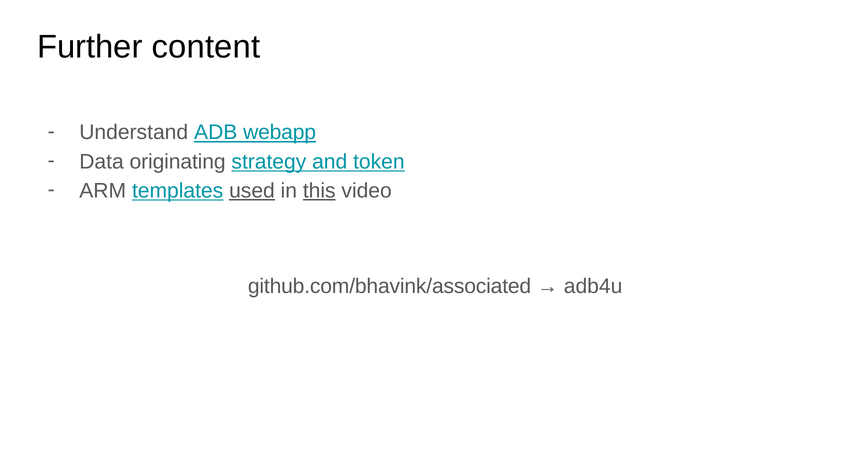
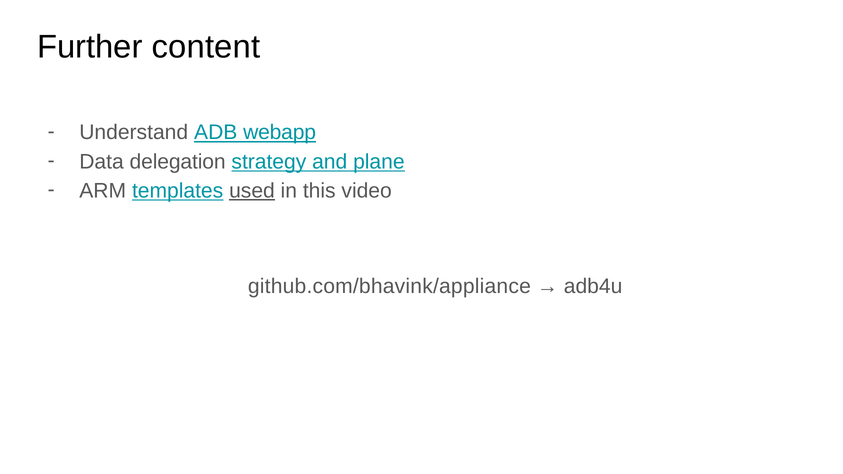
originating: originating -> delegation (178, 162)
token: token -> plane (379, 162)
this underline: present -> none (319, 191)
github.com/bhavink/associated: github.com/bhavink/associated -> github.com/bhavink/appliance (389, 286)
